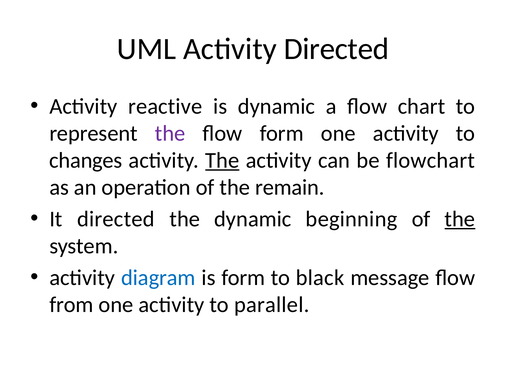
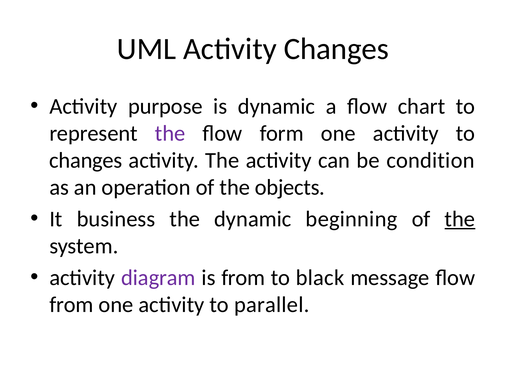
Activity Directed: Directed -> Changes (336, 49)
reactive: reactive -> purpose (165, 106)
The underline: present -> none (222, 160)
flowchart: flowchart -> condition (430, 160)
remain: remain -> objects (290, 187)
It directed: directed -> business (116, 219)
diagram colour: blue -> purple (158, 277)
is form: form -> from (243, 277)
